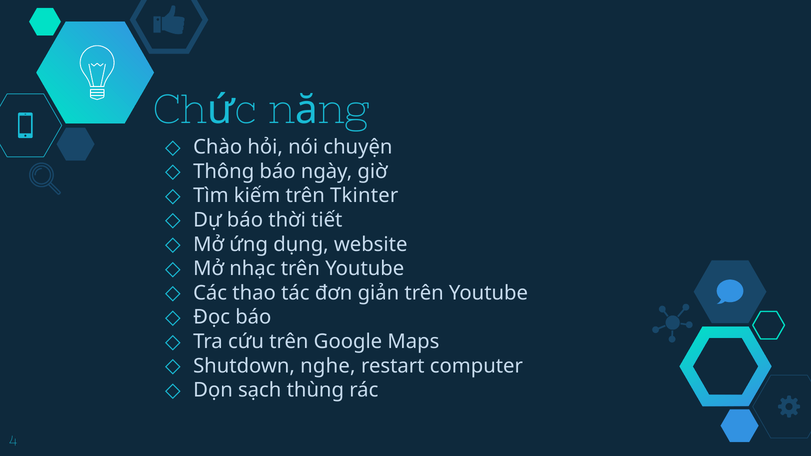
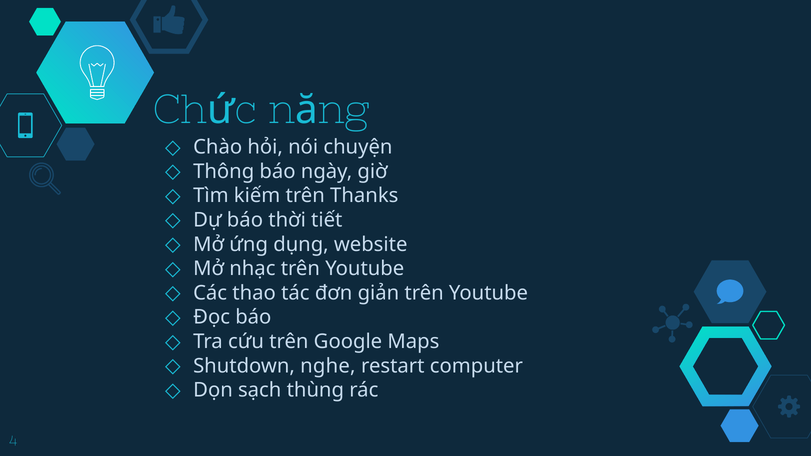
Tkinter: Tkinter -> Thanks (364, 196)
